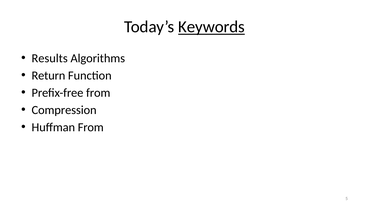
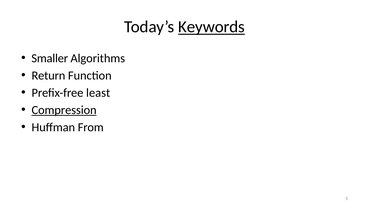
Results: Results -> Smaller (50, 58)
Prefix-free from: from -> least (98, 93)
Compression underline: none -> present (64, 110)
